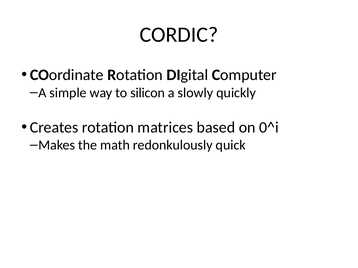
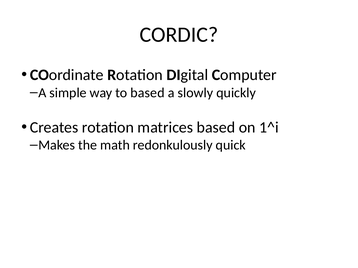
to silicon: silicon -> based (147, 93)
0^i: 0^i -> 1^i (269, 128)
